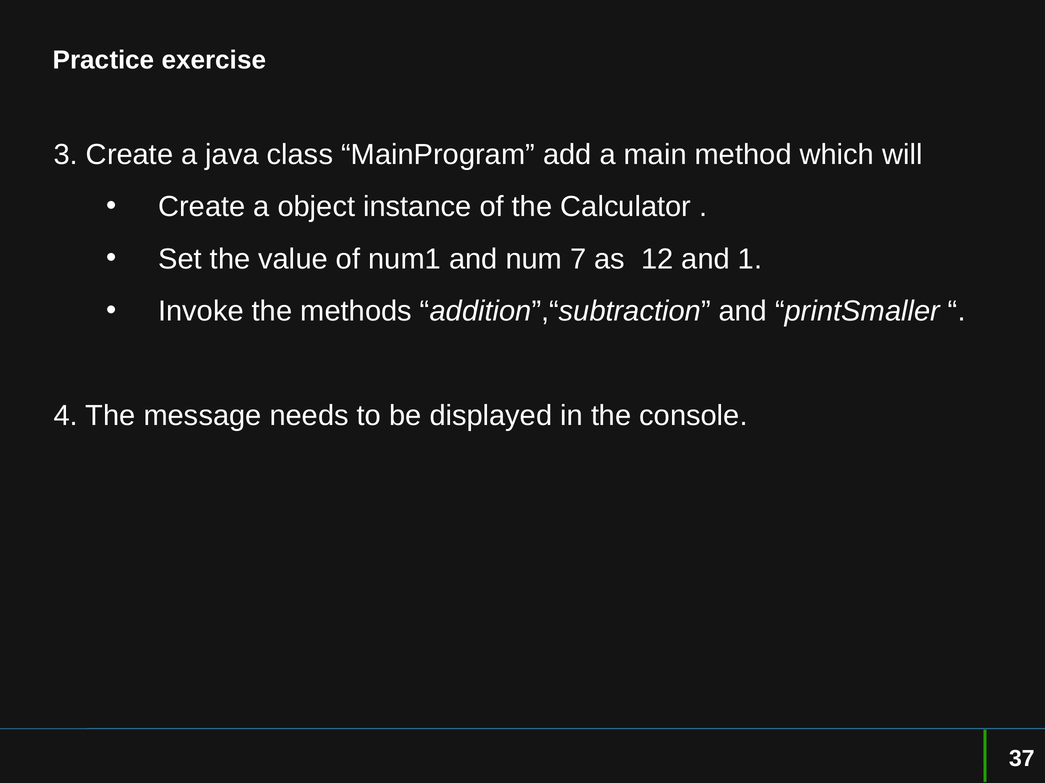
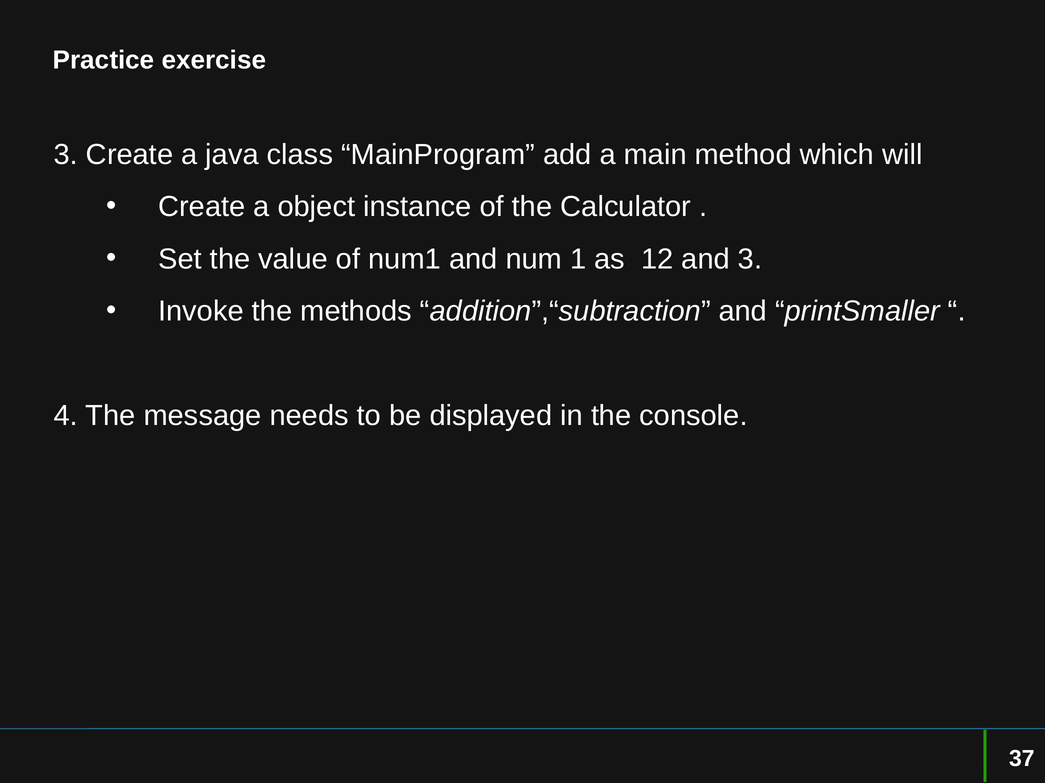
7: 7 -> 1 (578, 259)
and 1: 1 -> 3 (750, 259)
